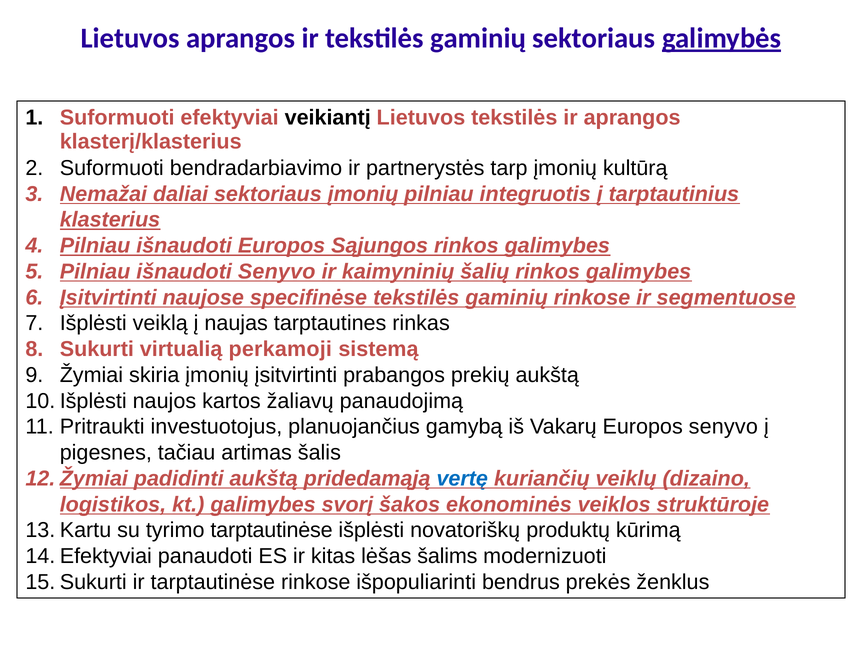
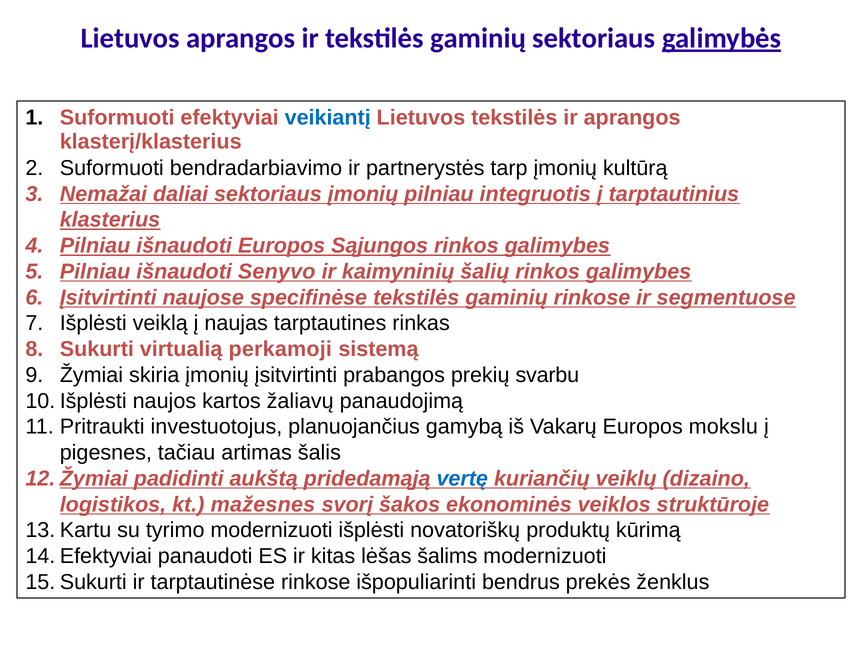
veikiantį colour: black -> blue (328, 117)
prekių aukštą: aukštą -> svarbu (547, 375)
Europos senyvo: senyvo -> mokslu (723, 427)
kt galimybes: galimybes -> mažesnes (263, 504)
tyrimo tarptautinėse: tarptautinėse -> modernizuoti (272, 530)
